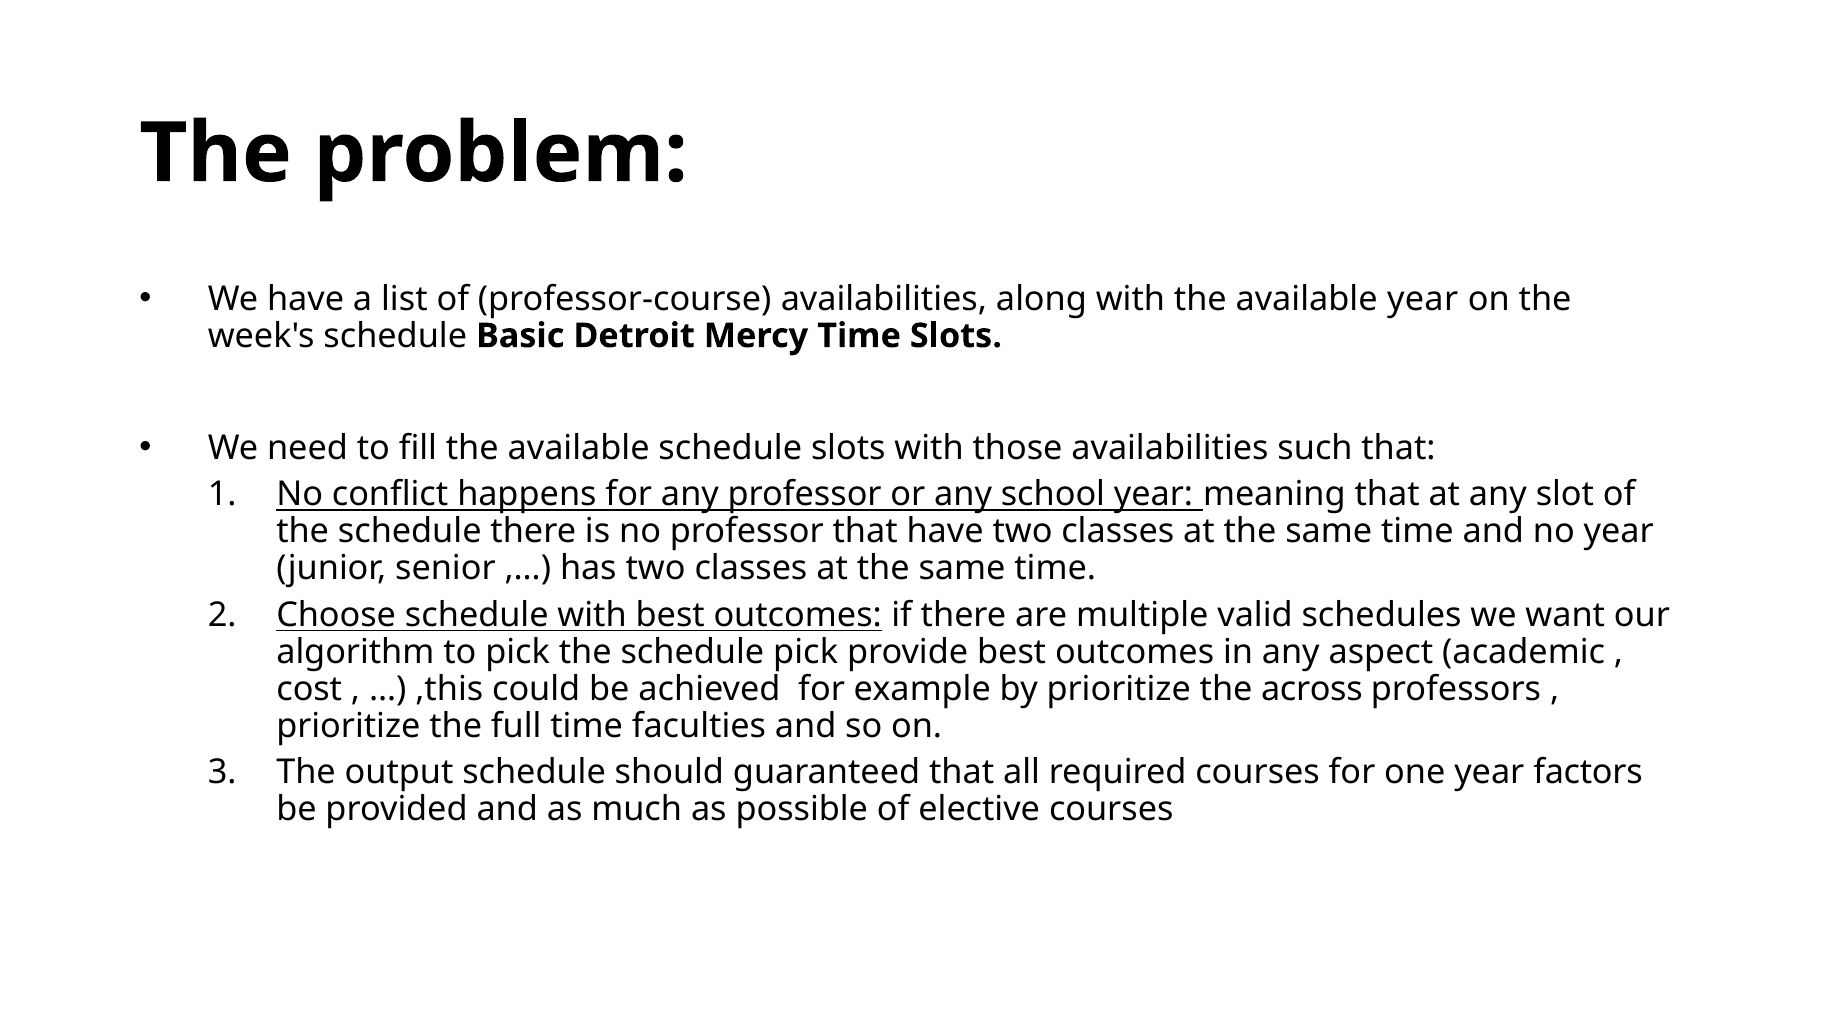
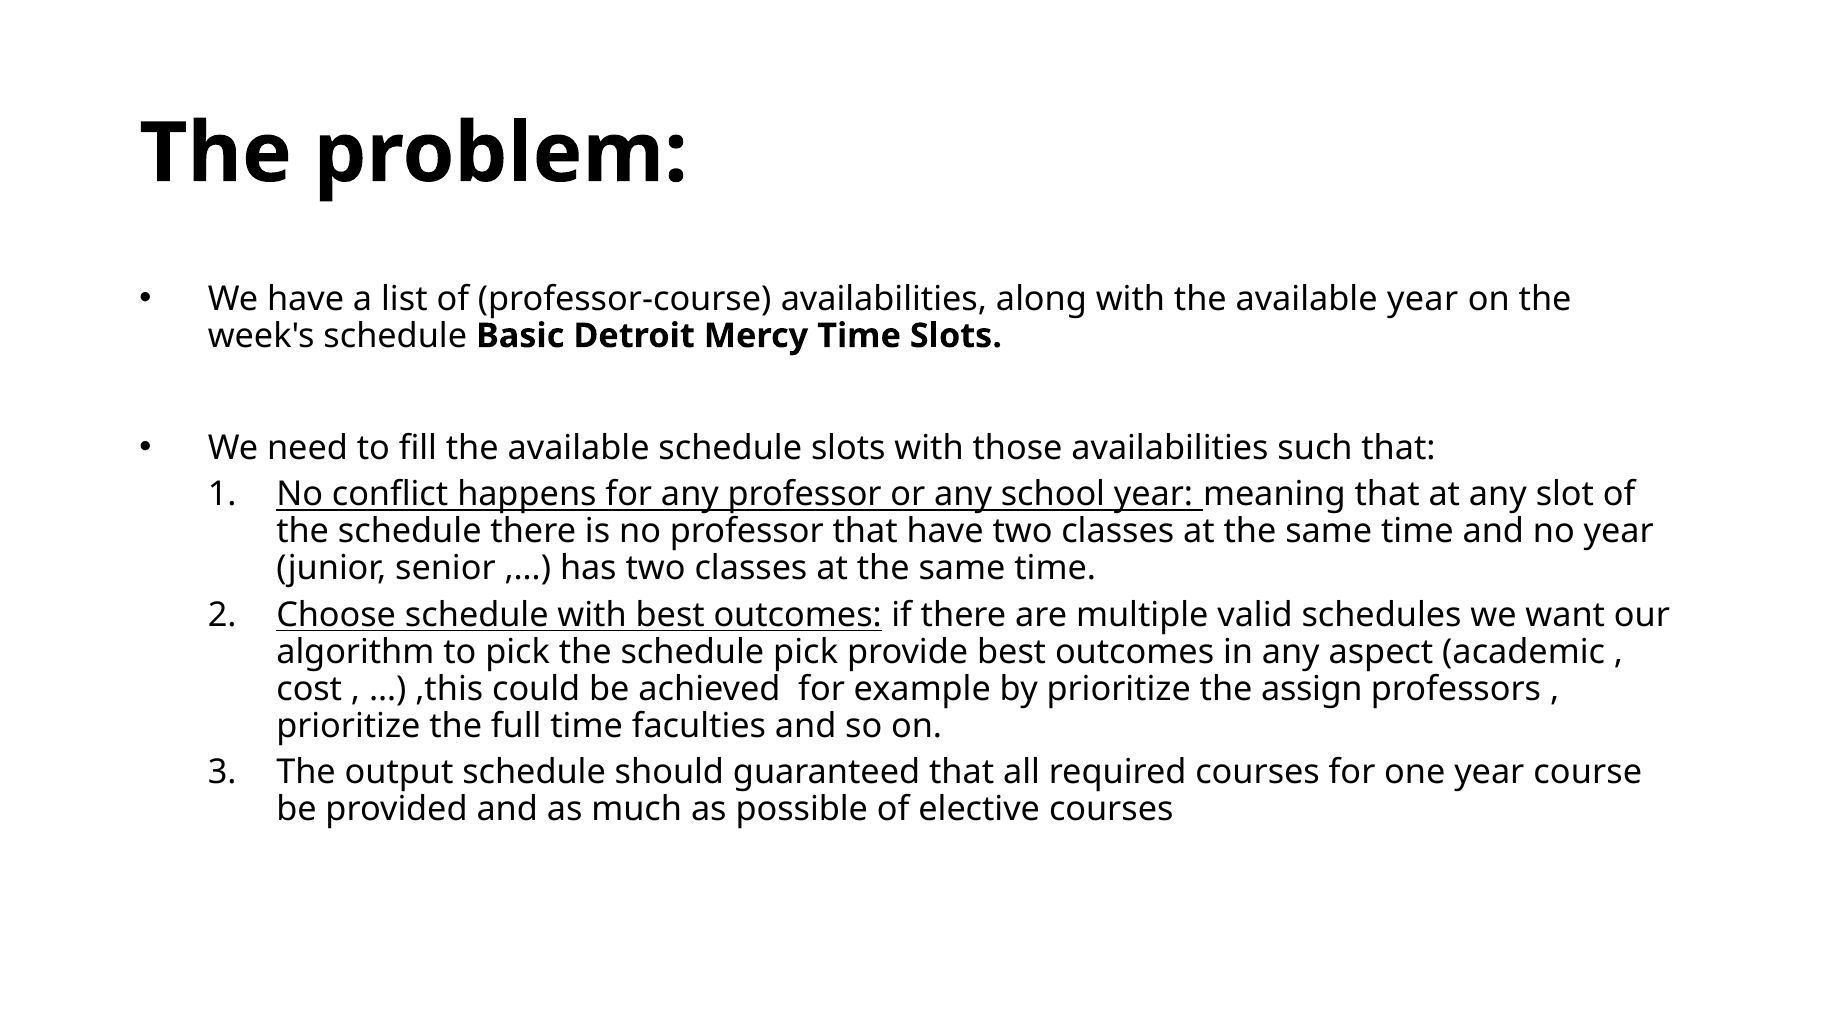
across: across -> assign (1312, 689)
factors: factors -> course (1588, 772)
